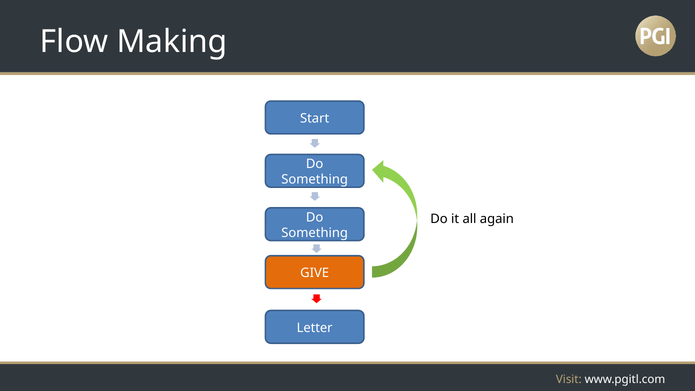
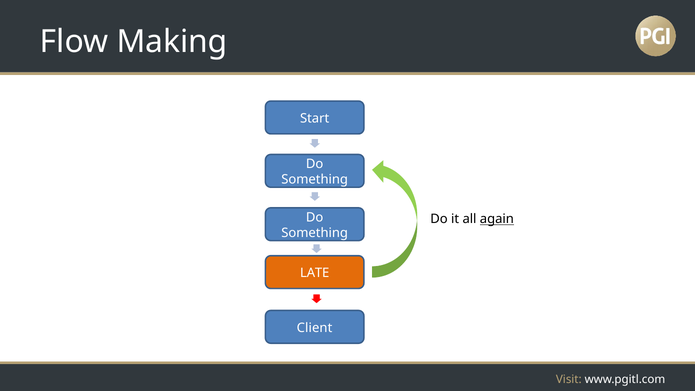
again underline: none -> present (497, 219)
GIVE: GIVE -> LATE (315, 273)
Letter: Letter -> Client (315, 328)
